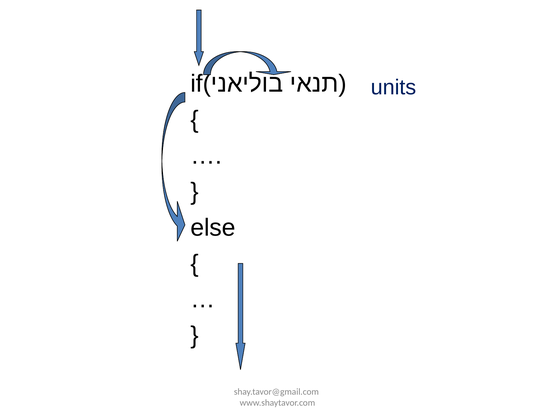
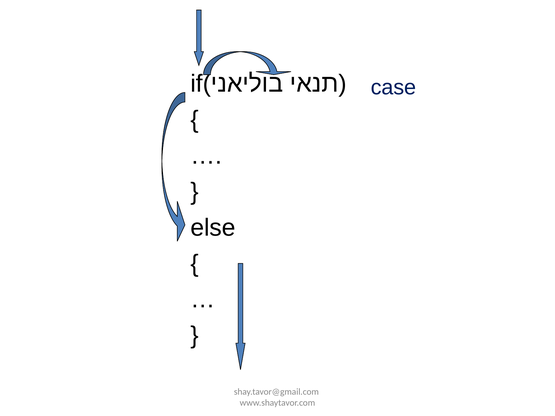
units: units -> case (394, 87)
